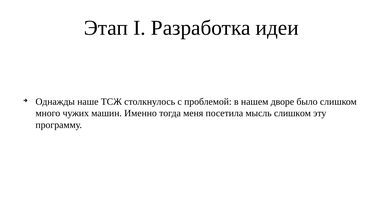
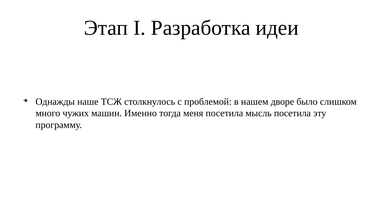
мысль слишком: слишком -> посетила (292, 114)
